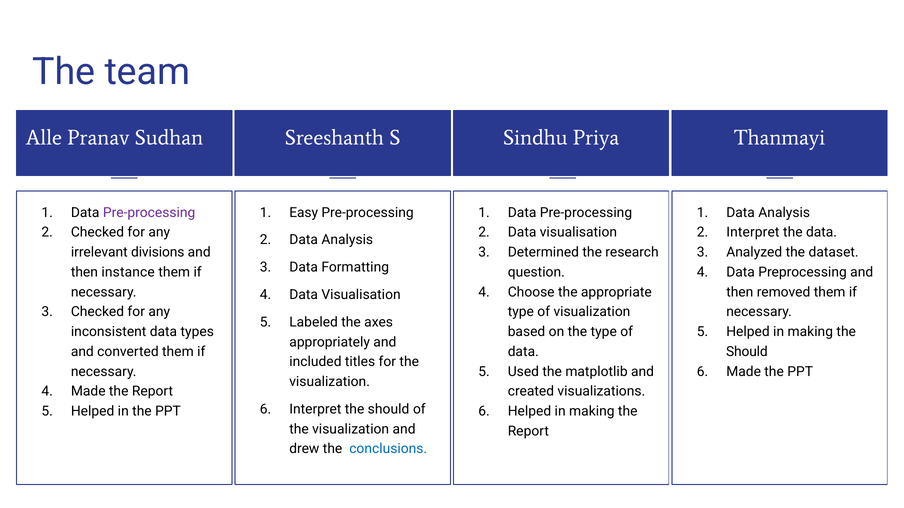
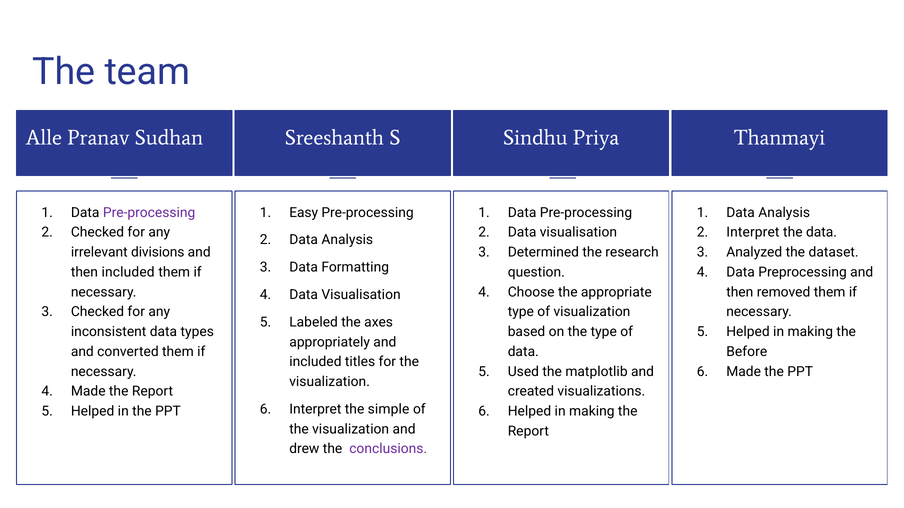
then instance: instance -> included (128, 272)
Should: Should -> Before (747, 352)
Interpret the should: should -> simple (389, 410)
conclusions colour: blue -> purple (388, 449)
